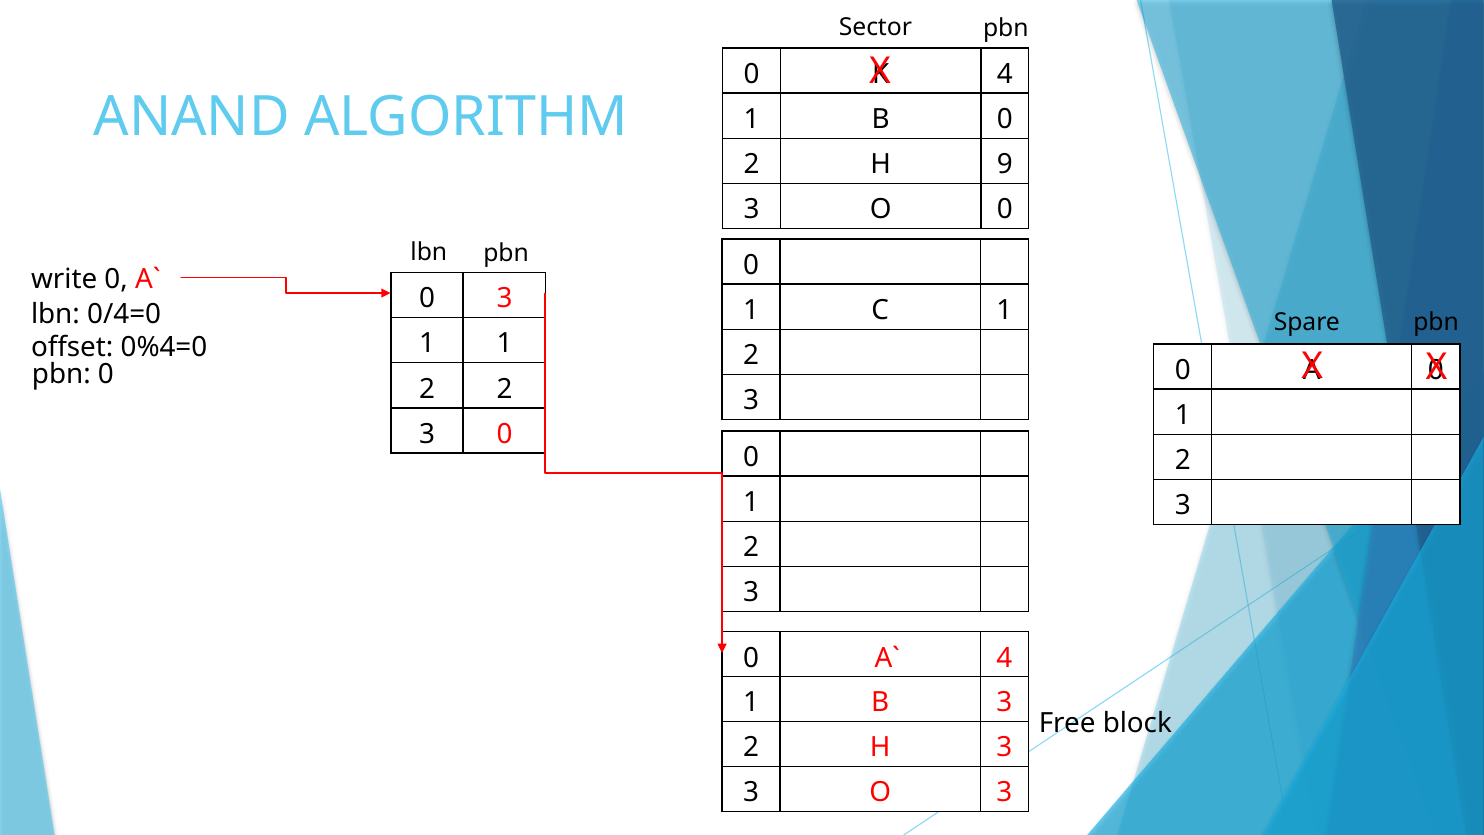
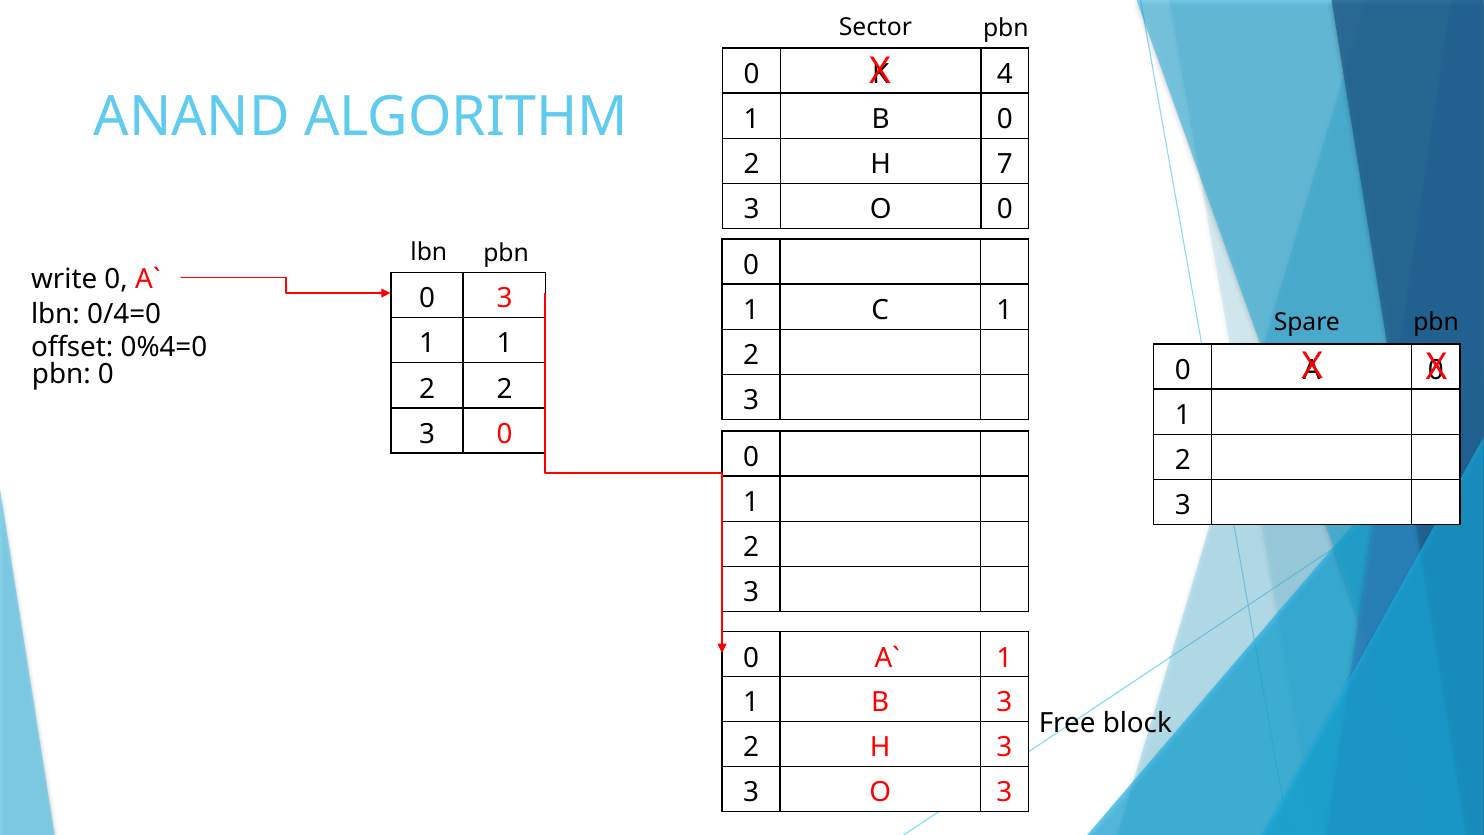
9: 9 -> 7 (1005, 164)
4: 4 -> 1 (1004, 658)
